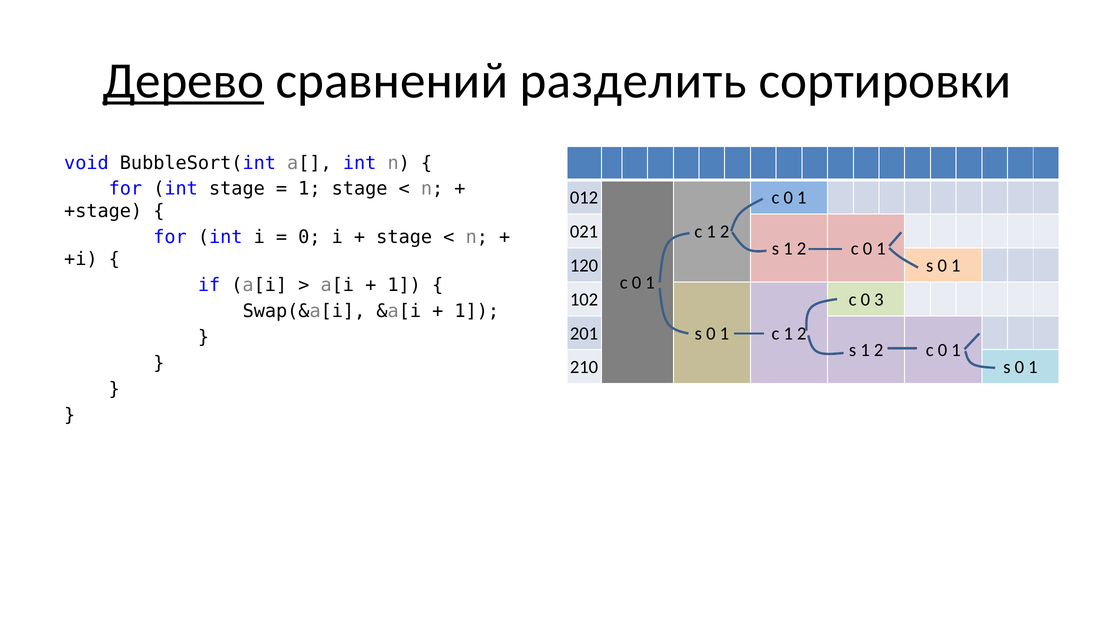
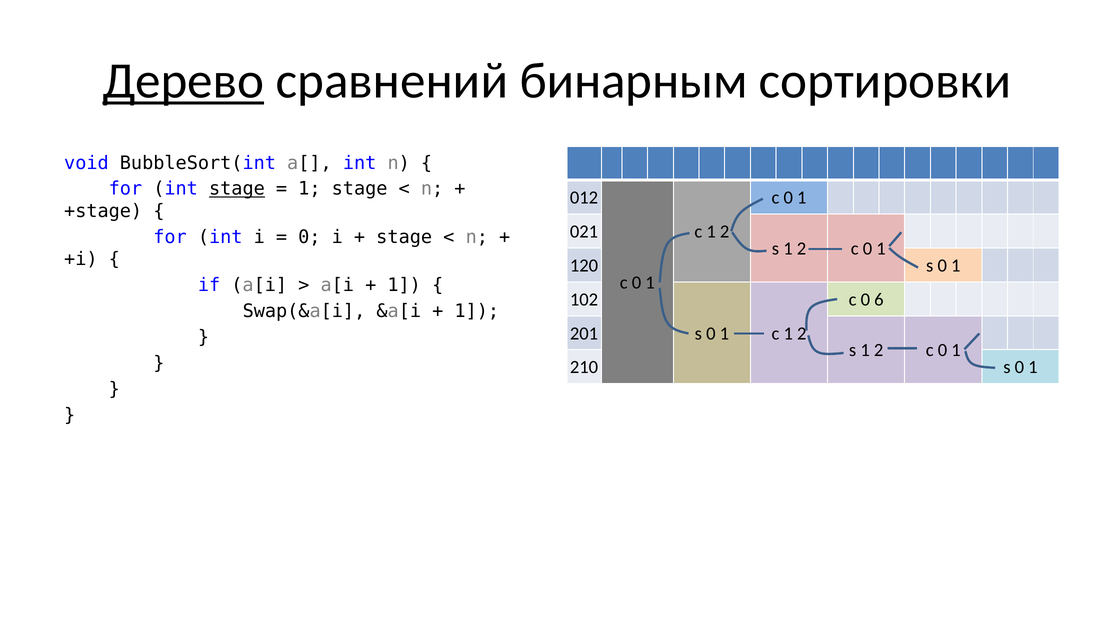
разделить: разделить -> бинарным (634, 81)
stage underline: none -> present (237, 189)
3: 3 -> 6 (879, 300)
